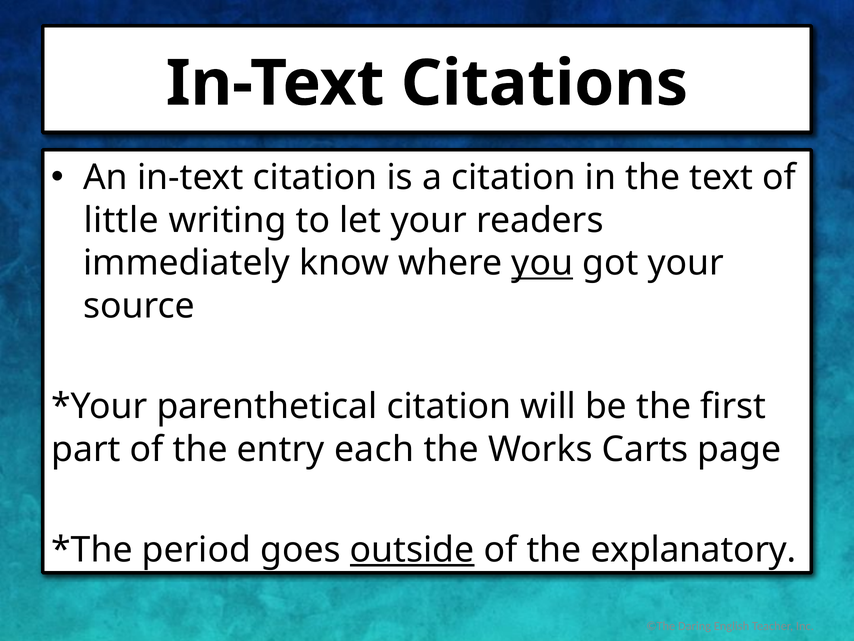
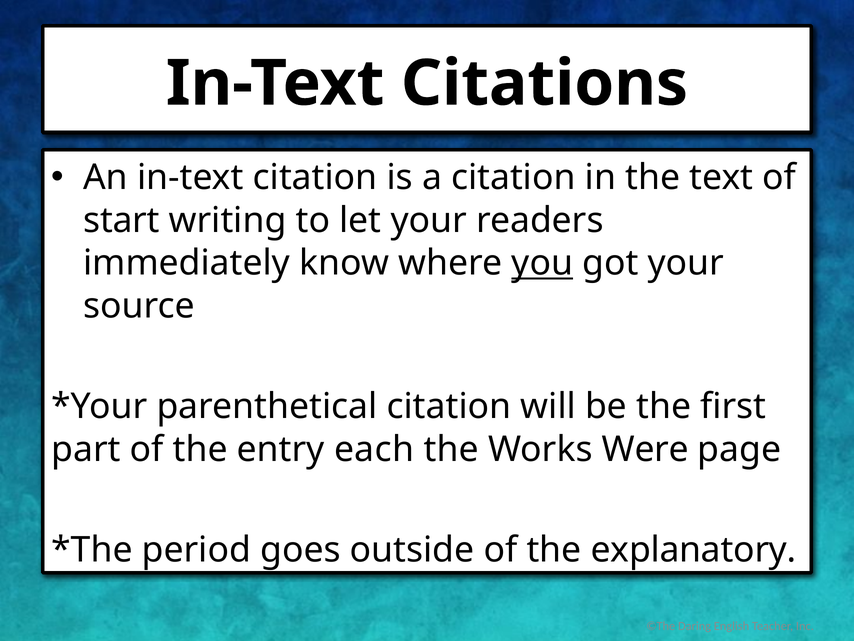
little: little -> start (122, 220)
Carts: Carts -> Were (645, 449)
outside underline: present -> none (412, 550)
